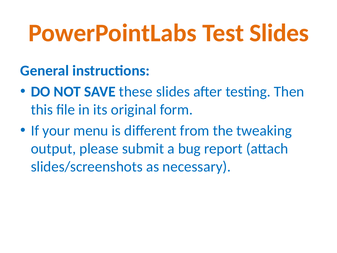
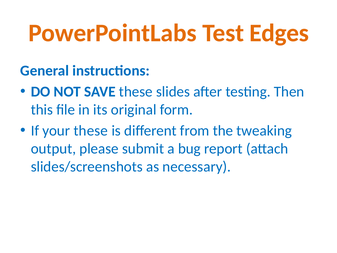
Test Slides: Slides -> Edges (279, 33)
your menu: menu -> these (91, 131)
